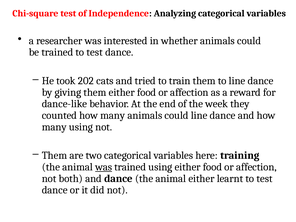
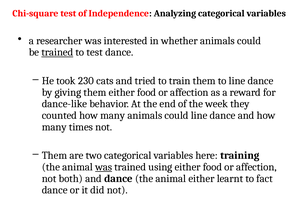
trained underline: none -> present (57, 52)
202: 202 -> 230 (86, 81)
many using: using -> times (81, 127)
learnt to test: test -> fact (265, 178)
